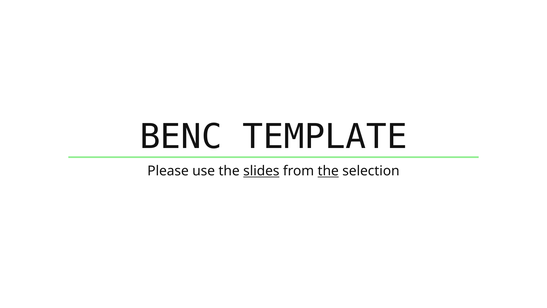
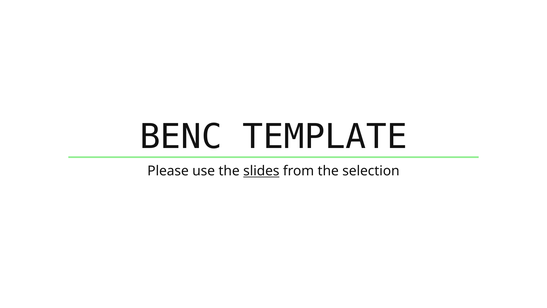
the underline: present -> none (328, 171)
